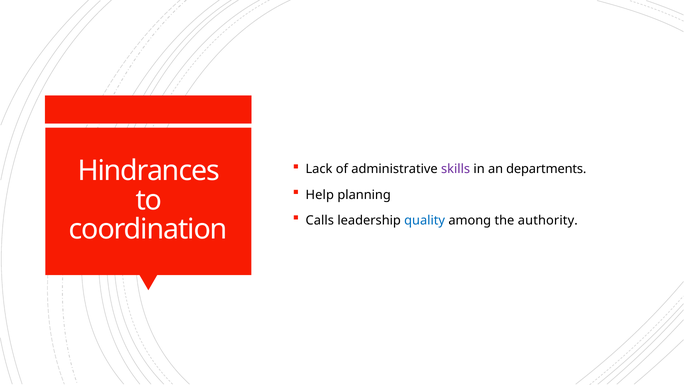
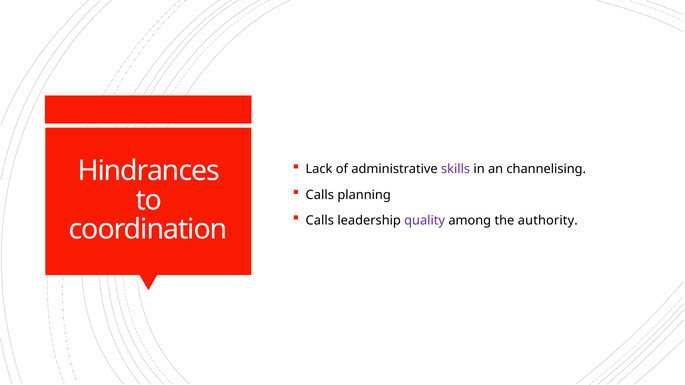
departments: departments -> channelising (546, 169)
Help: Help -> Calls (320, 195)
quality colour: blue -> purple (425, 221)
